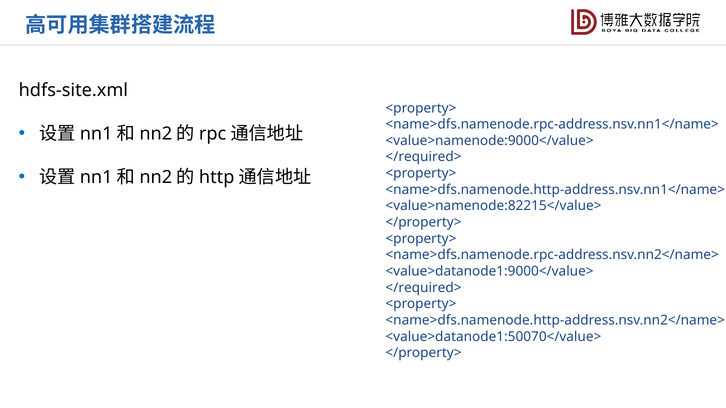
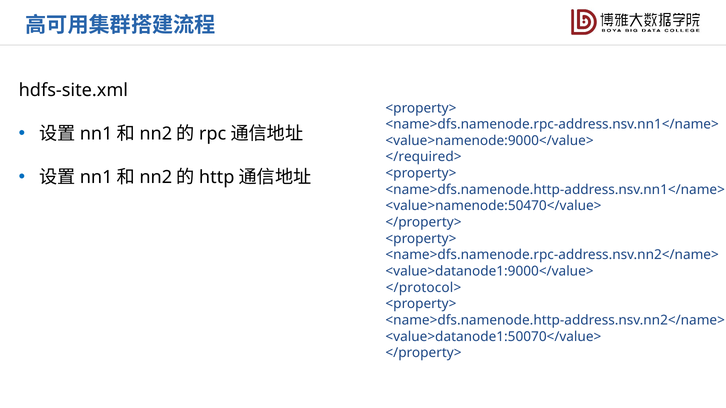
<value>namenode:82215</value>: <value>namenode:82215</value> -> <value>namenode:50470</value> (493, 206)
</required>: </required> -> </protocol> (423, 288)
